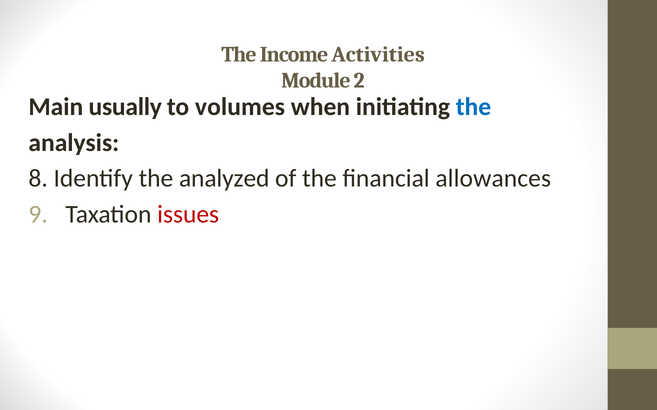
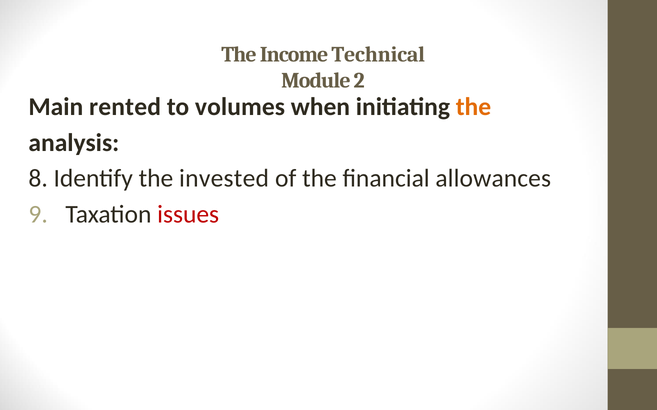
Activities: Activities -> Technical (378, 55)
usually: usually -> rented (125, 107)
the colour: blue -> orange (473, 107)
analyzed: analyzed -> invested (224, 179)
